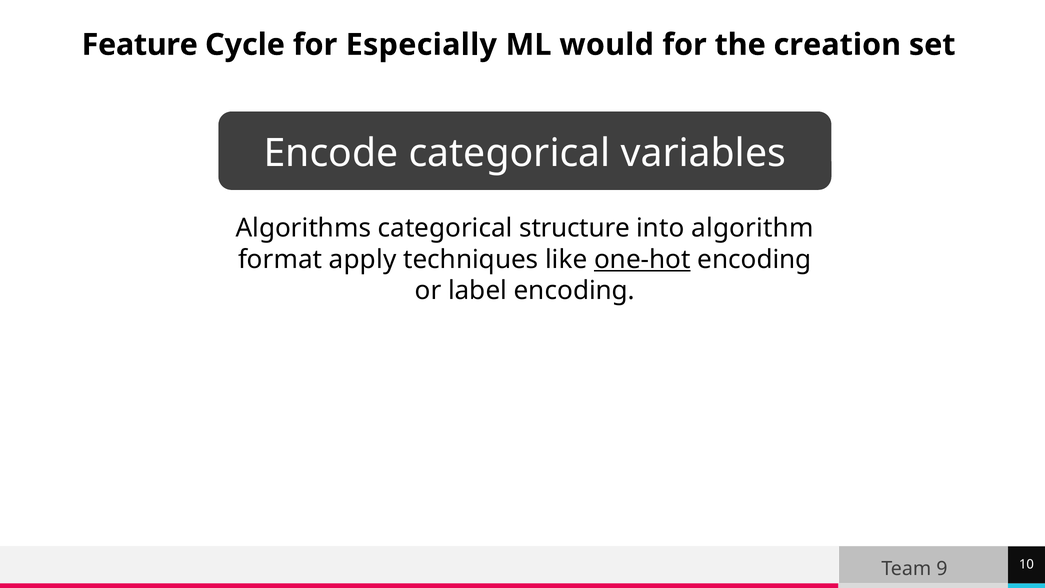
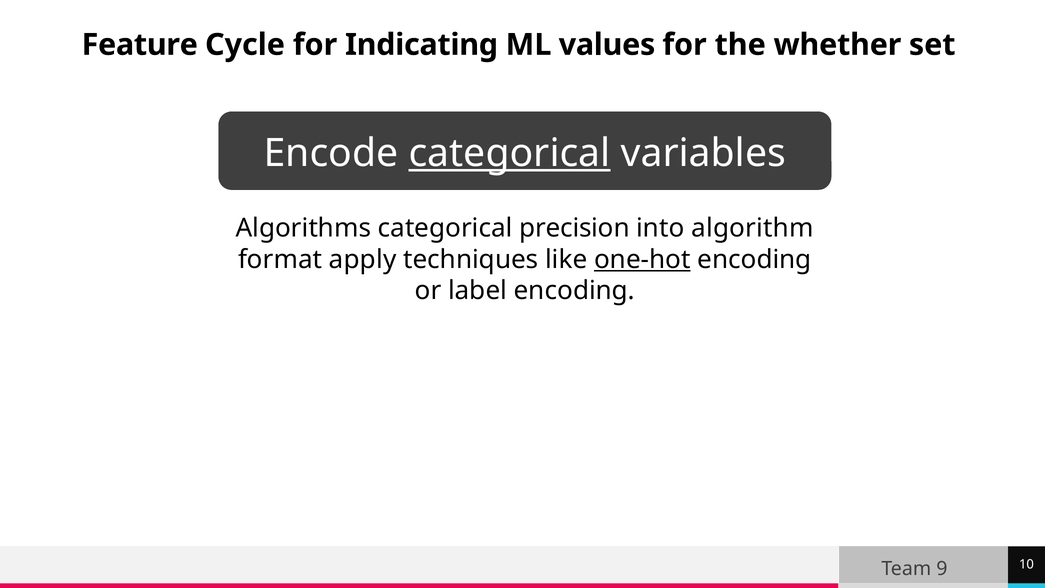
Especially: Especially -> Indicating (422, 45)
would: would -> values (607, 45)
creation: creation -> whether (837, 45)
categorical underline: none -> present (510, 153)
structure: structure -> precision (575, 228)
